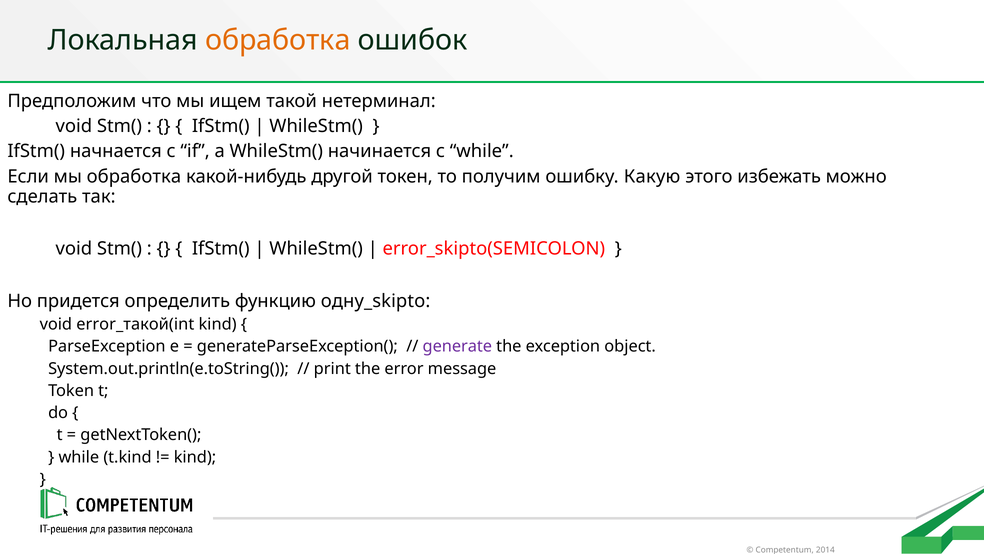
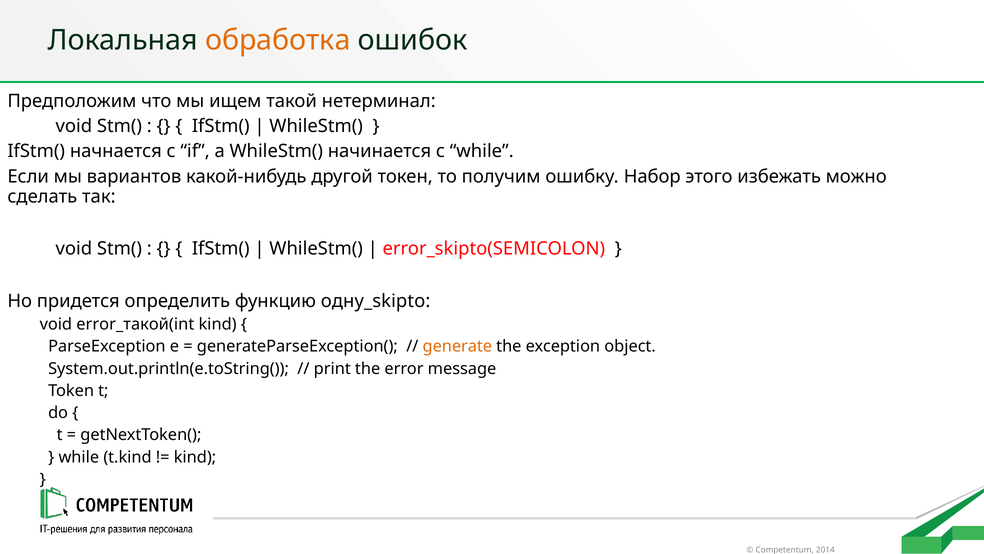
мы обработка: обработка -> вариантов (134, 176)
Какую: Какую -> Набор (652, 176)
generate colour: purple -> orange (457, 346)
